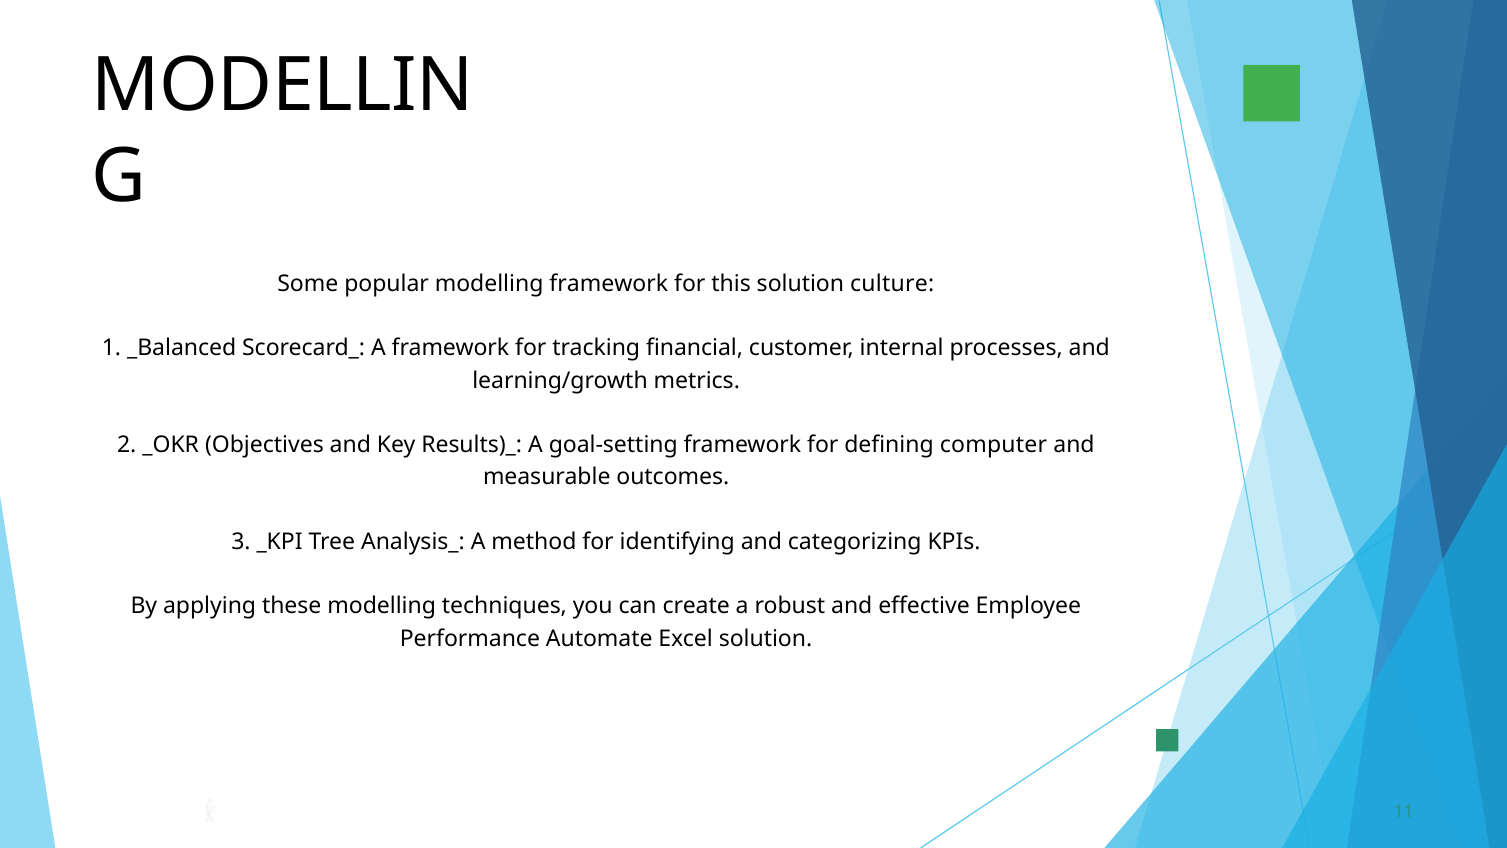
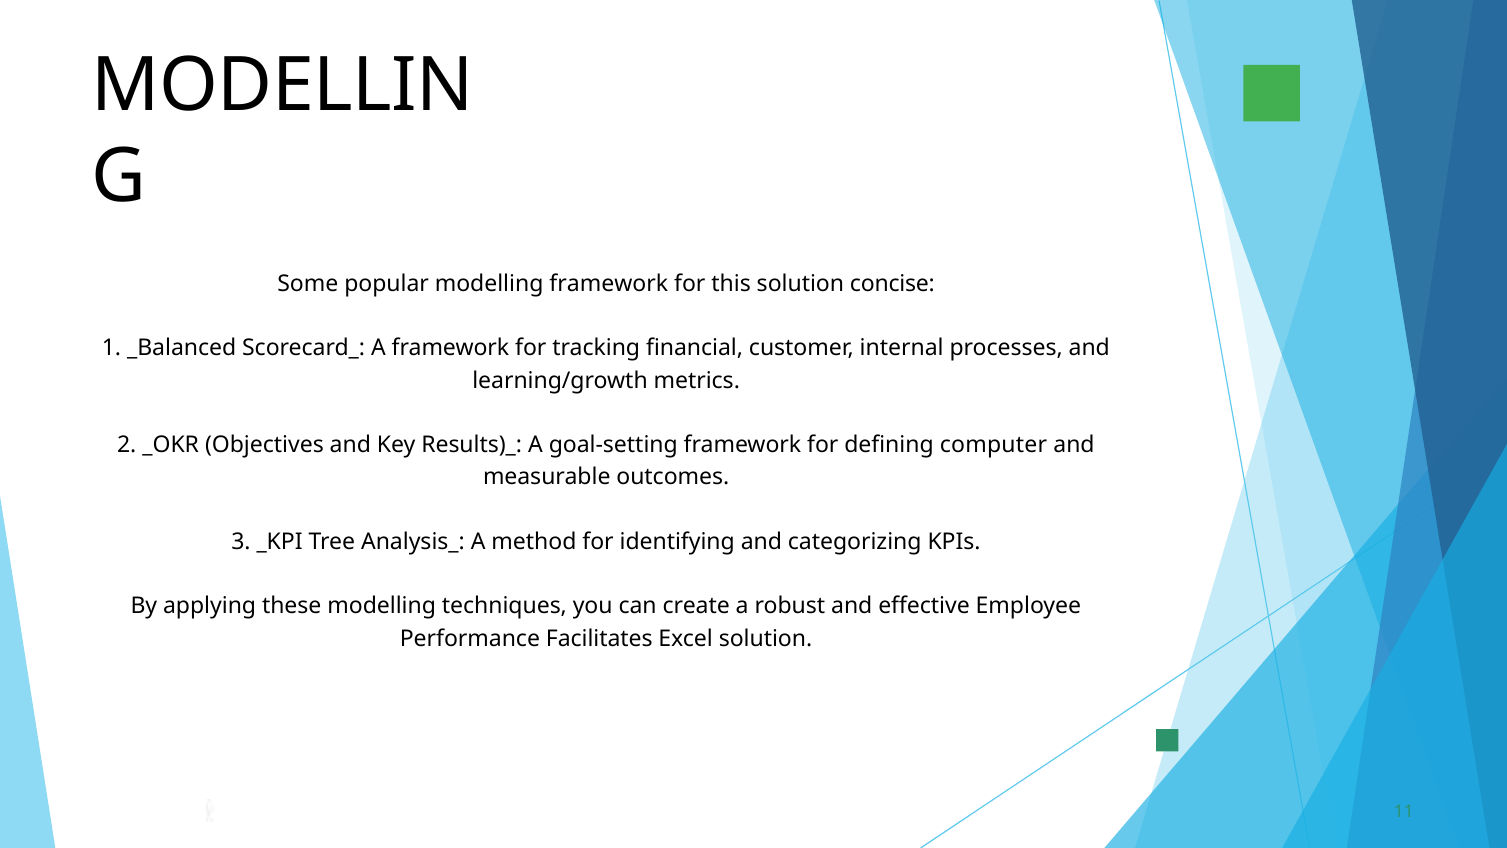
culture: culture -> concise (892, 284)
Automate: Automate -> Facilitates (599, 638)
